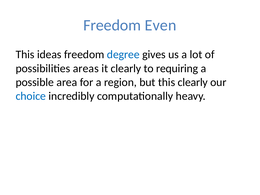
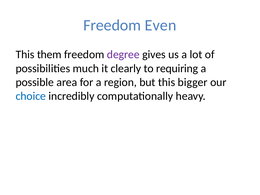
ideas: ideas -> them (49, 55)
degree colour: blue -> purple (123, 55)
areas: areas -> much (86, 68)
this clearly: clearly -> bigger (193, 82)
